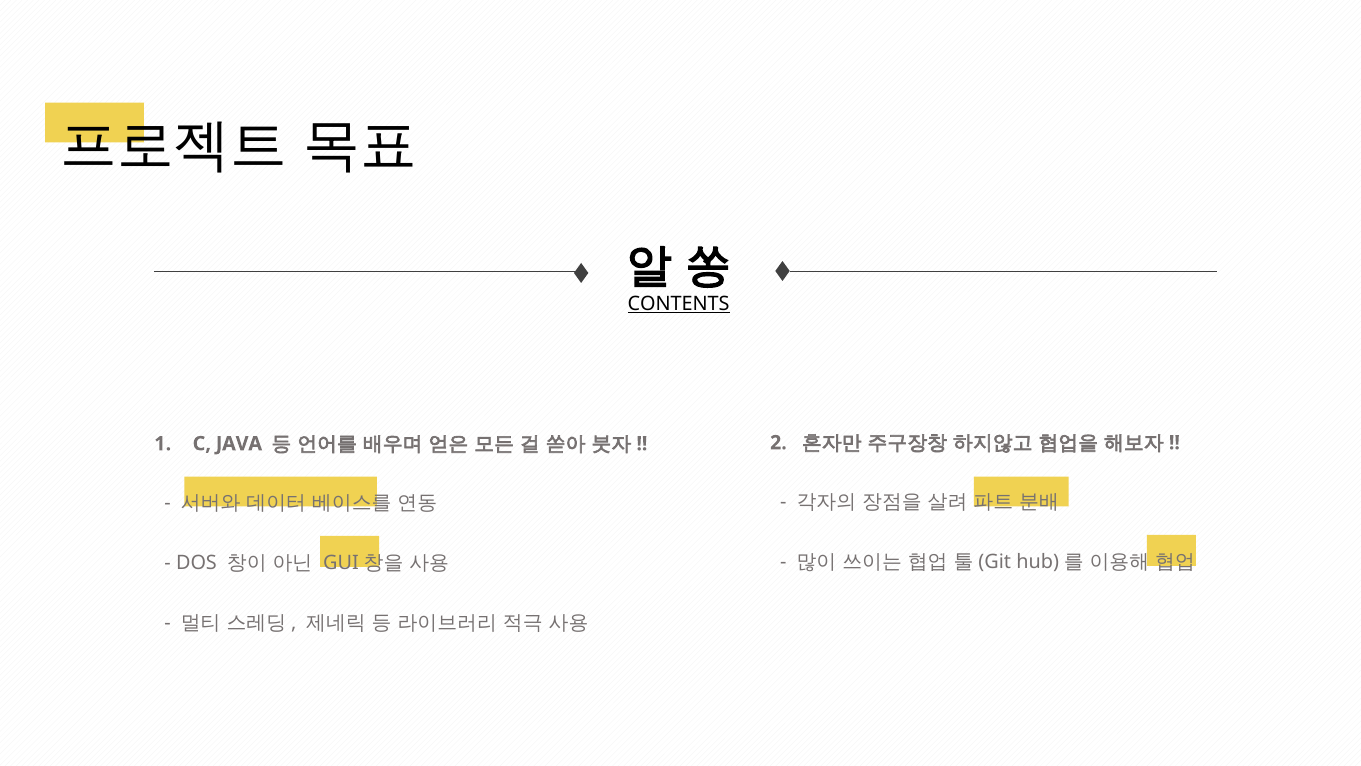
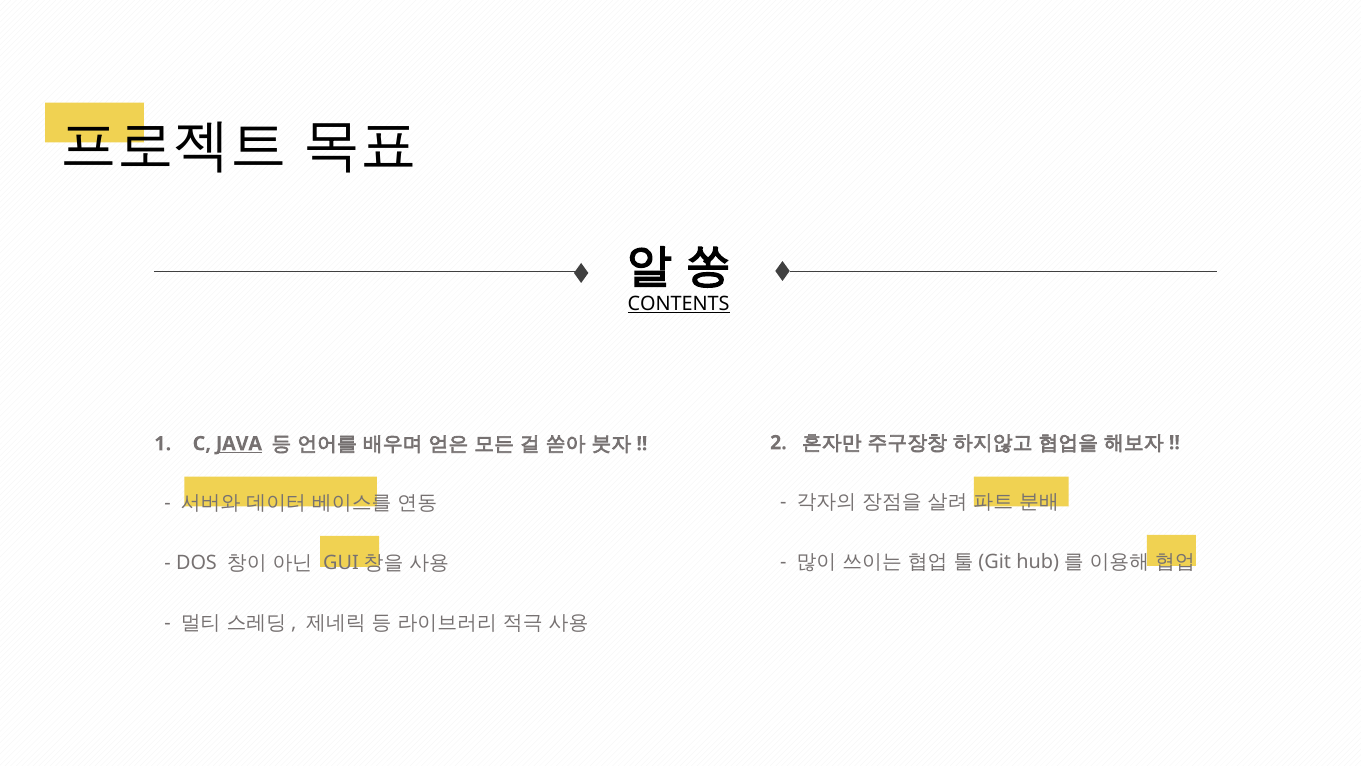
JAVA underline: none -> present (239, 443)
